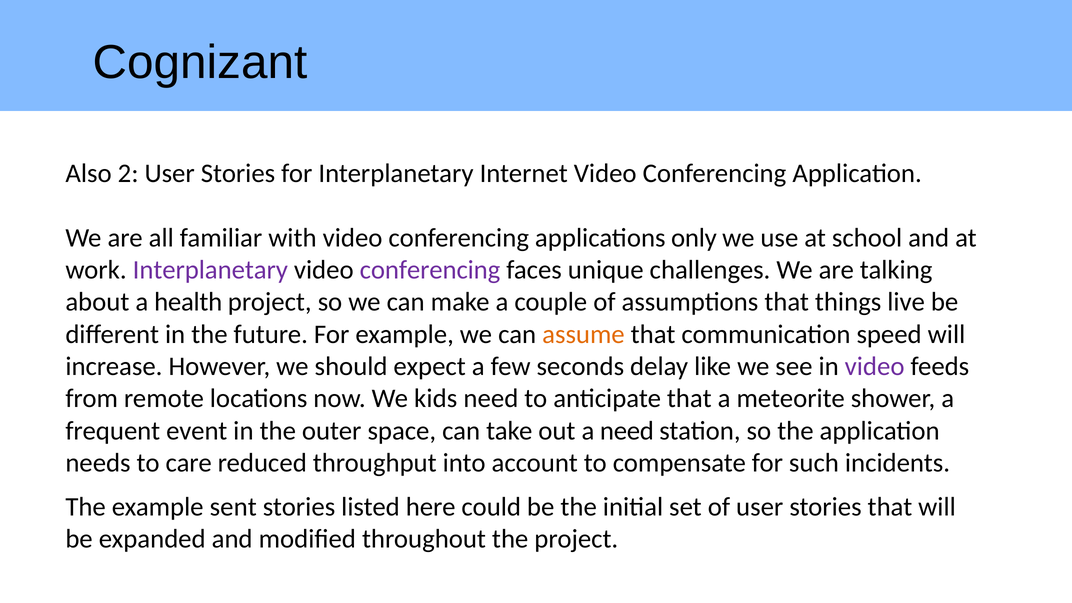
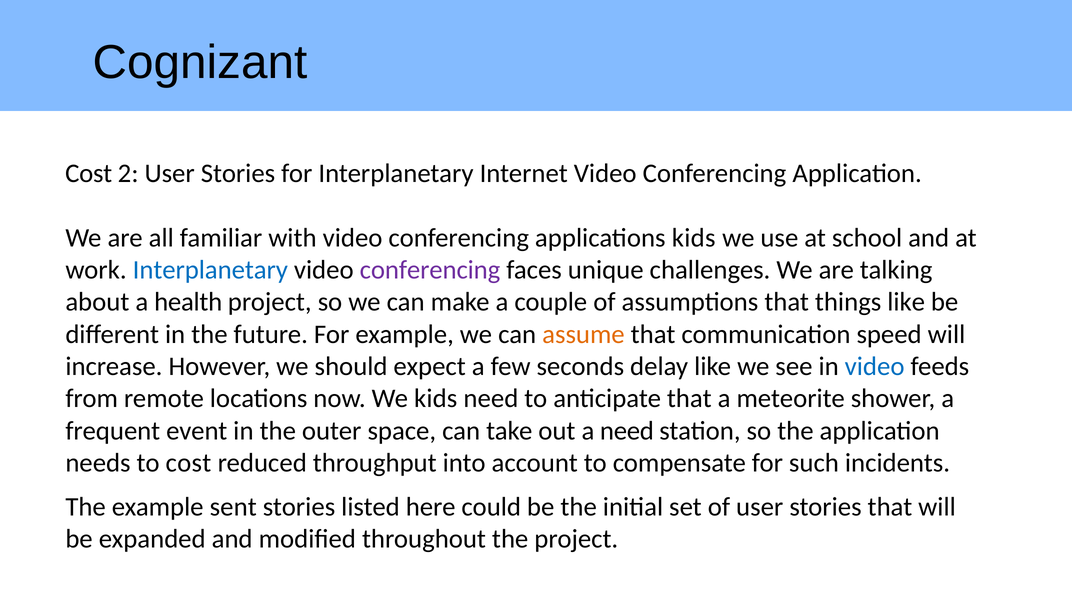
Also: Also -> Cost (89, 173)
applications only: only -> kids (694, 238)
Interplanetary colour: purple -> blue (210, 270)
things live: live -> like (906, 302)
video colour: purple -> blue (875, 366)
to care: care -> cost (188, 463)
